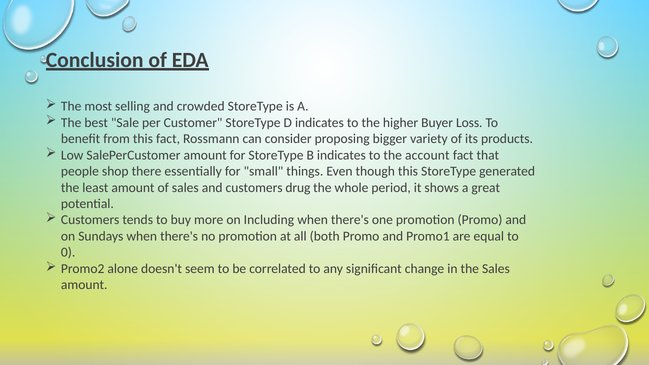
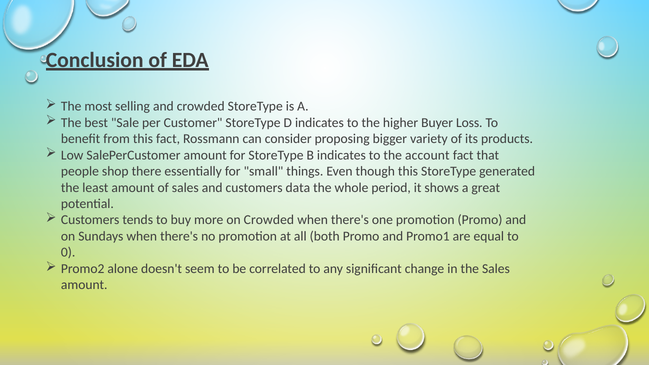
drug: drug -> data (298, 188)
on Including: Including -> Crowded (269, 220)
